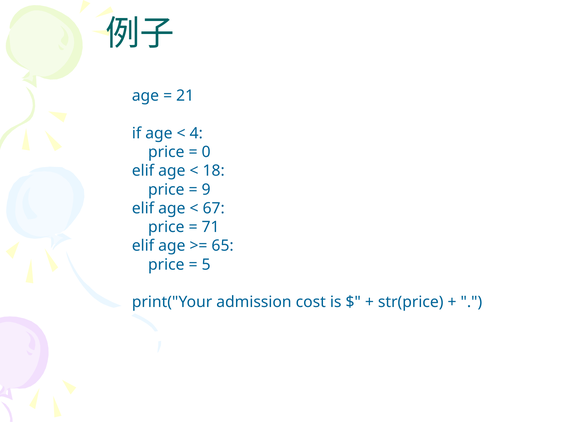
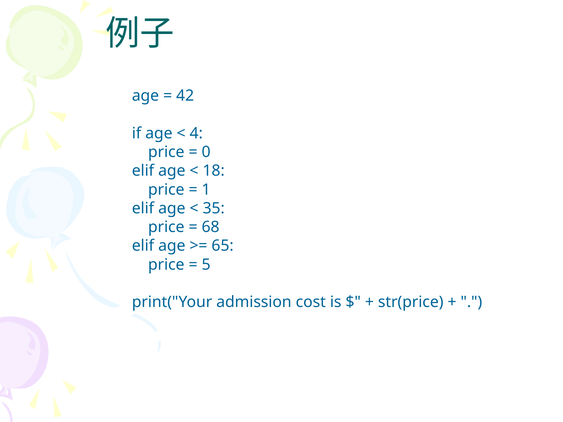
21: 21 -> 42 (185, 96)
9: 9 -> 1 (206, 190)
67: 67 -> 35 (214, 208)
71: 71 -> 68 (211, 227)
